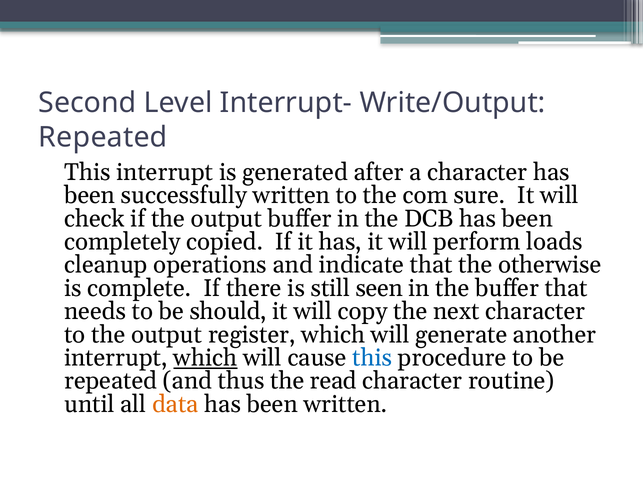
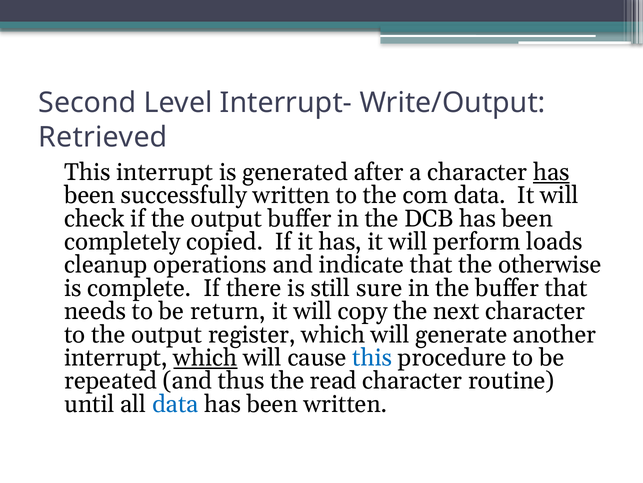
Repeated: Repeated -> Retrieved (103, 137)
has underline: none -> present (551, 172)
com sure: sure -> data (480, 195)
seen: seen -> sure (379, 288)
should: should -> return (228, 311)
data colour: orange -> blue (175, 404)
